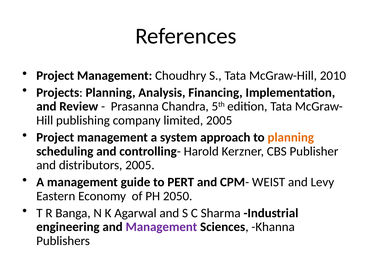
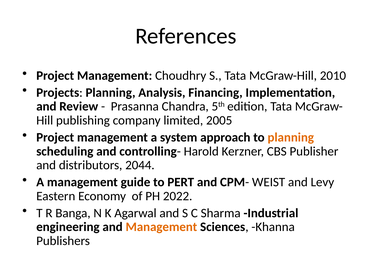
distributors 2005: 2005 -> 2044 (140, 165)
2050: 2050 -> 2022 (178, 196)
Management colour: purple -> orange (161, 227)
